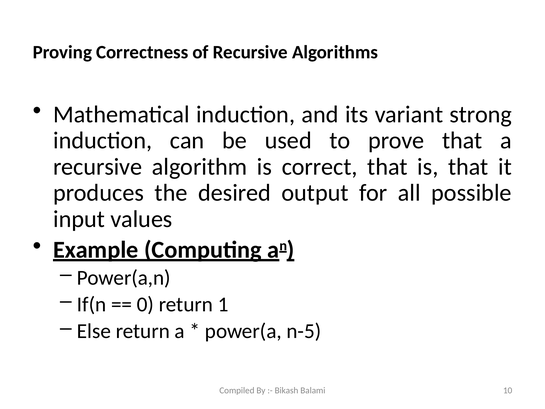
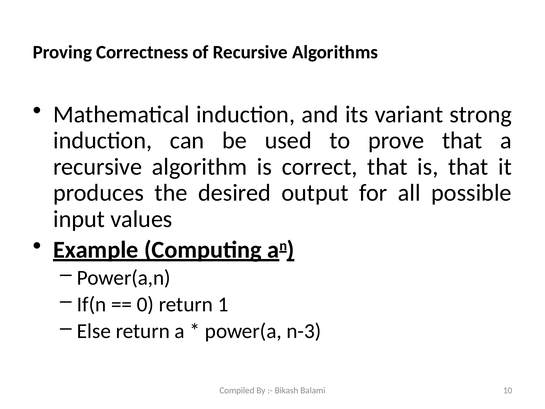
n-5: n-5 -> n-3 (304, 331)
